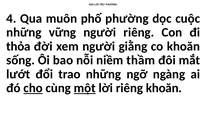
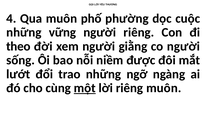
thỏa: thỏa -> theo (18, 46)
co khoăn: khoăn -> người (183, 46)
thầm: thầm -> được (141, 60)
cho underline: present -> none (33, 88)
riêng khoăn: khoăn -> muôn (164, 88)
